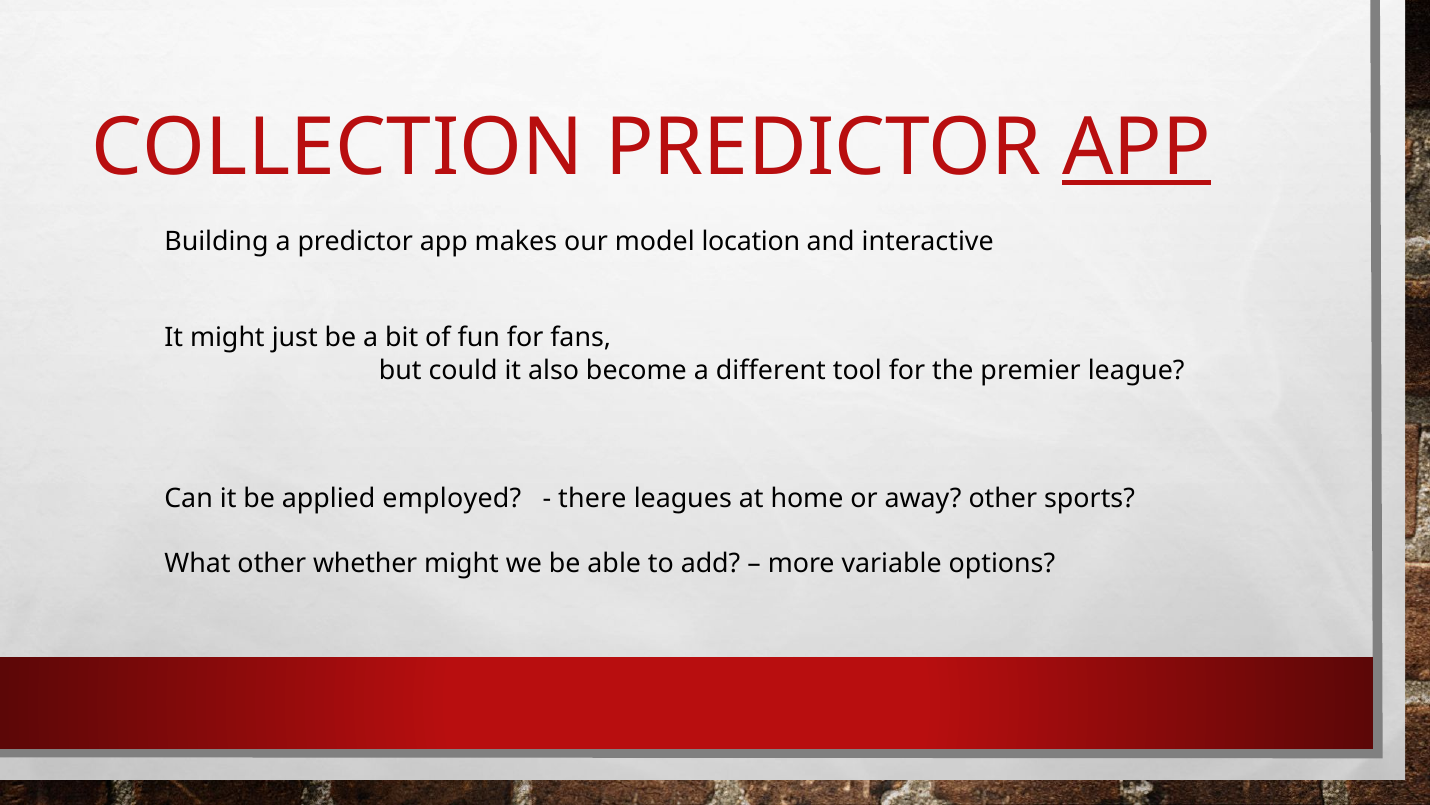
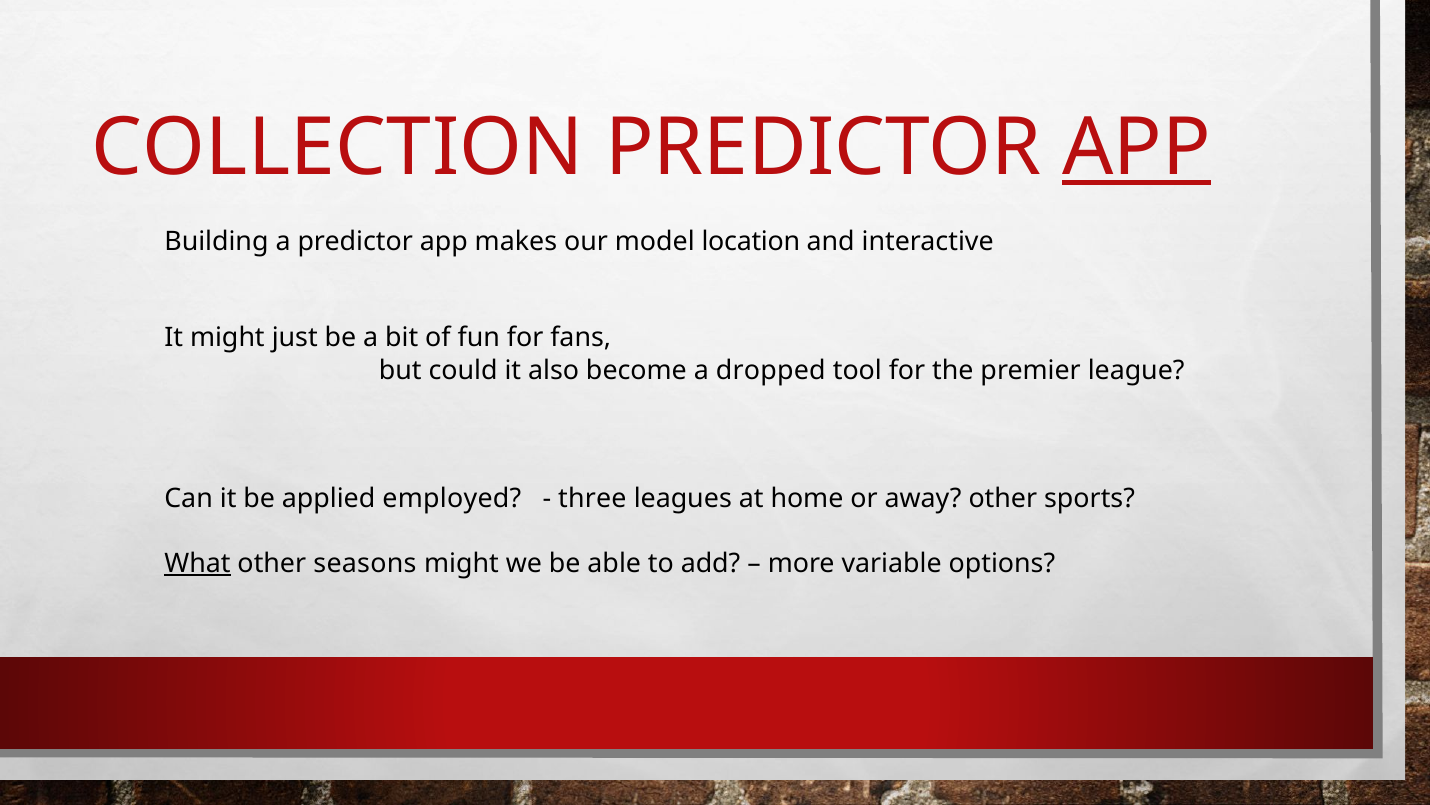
different: different -> dropped (771, 370)
there: there -> three (592, 499)
What underline: none -> present (198, 563)
whether: whether -> seasons (365, 563)
